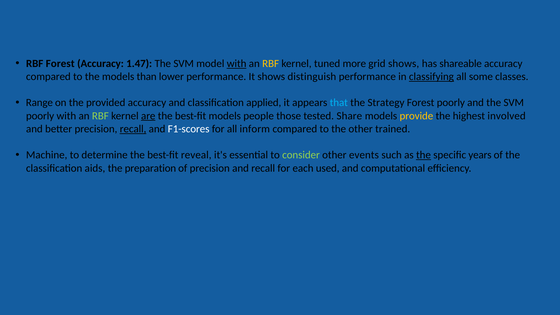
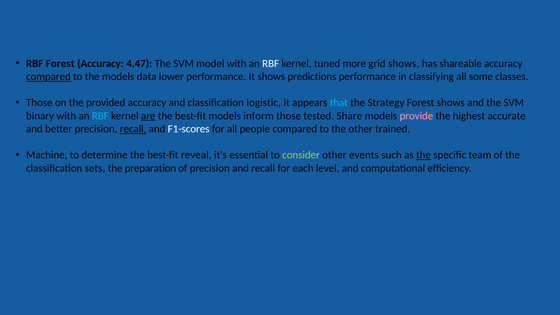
1.47: 1.47 -> 4.47 (139, 63)
with underline: present -> none (237, 63)
RBF colour: yellow -> white (271, 63)
compared underline: none -> present (48, 77)
than: than -> data (147, 77)
distinguish: distinguish -> predictions (312, 77)
classifying underline: present -> none (431, 77)
Range: Range -> Those (39, 103)
applied: applied -> logistic (264, 103)
Forest poorly: poorly -> shows (451, 103)
poorly: poorly -> binary (40, 116)
RBF colour: light green -> light blue (100, 116)
people: people -> inform (259, 116)
provide colour: yellow -> pink (416, 116)
involved: involved -> accurate (507, 116)
inform: inform -> people (255, 129)
years: years -> team (480, 155)
aids: aids -> sets (95, 168)
used: used -> level (328, 168)
